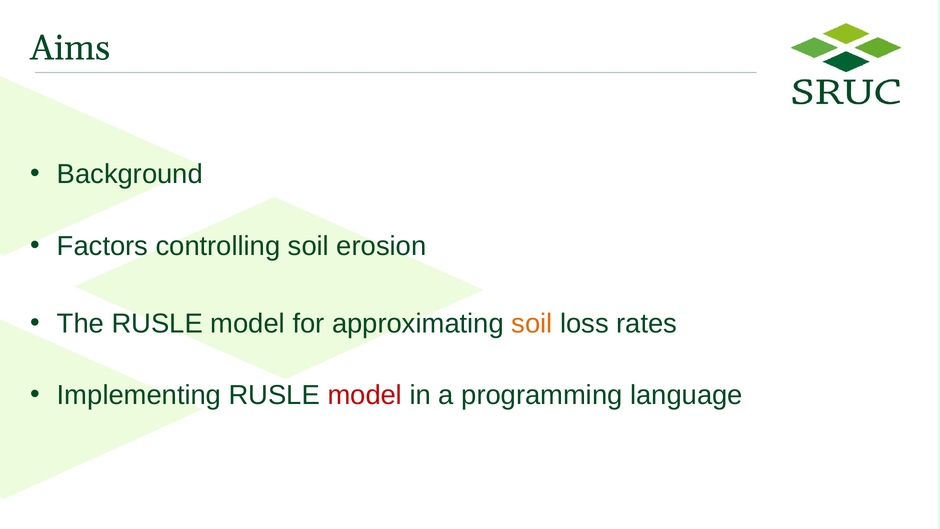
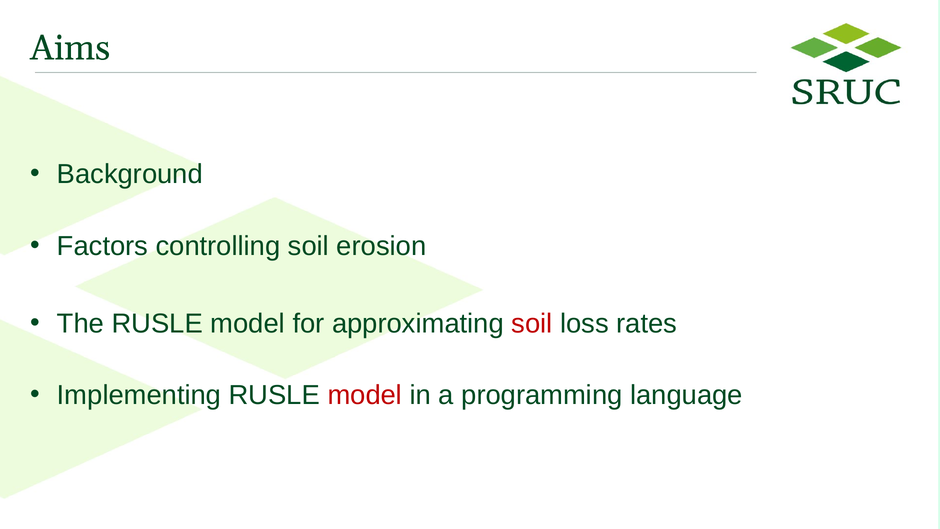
soil colour: orange -> red (532, 323)
